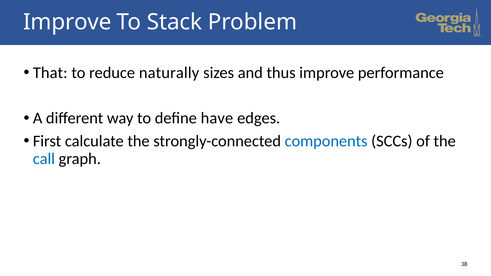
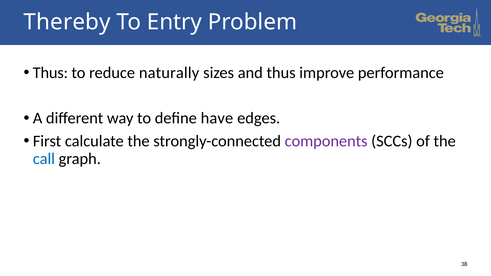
Improve: Improve -> Thereby (67, 22)
Stack: Stack -> Entry (174, 22)
That: That -> Thus (50, 73)
components colour: blue -> purple (326, 141)
